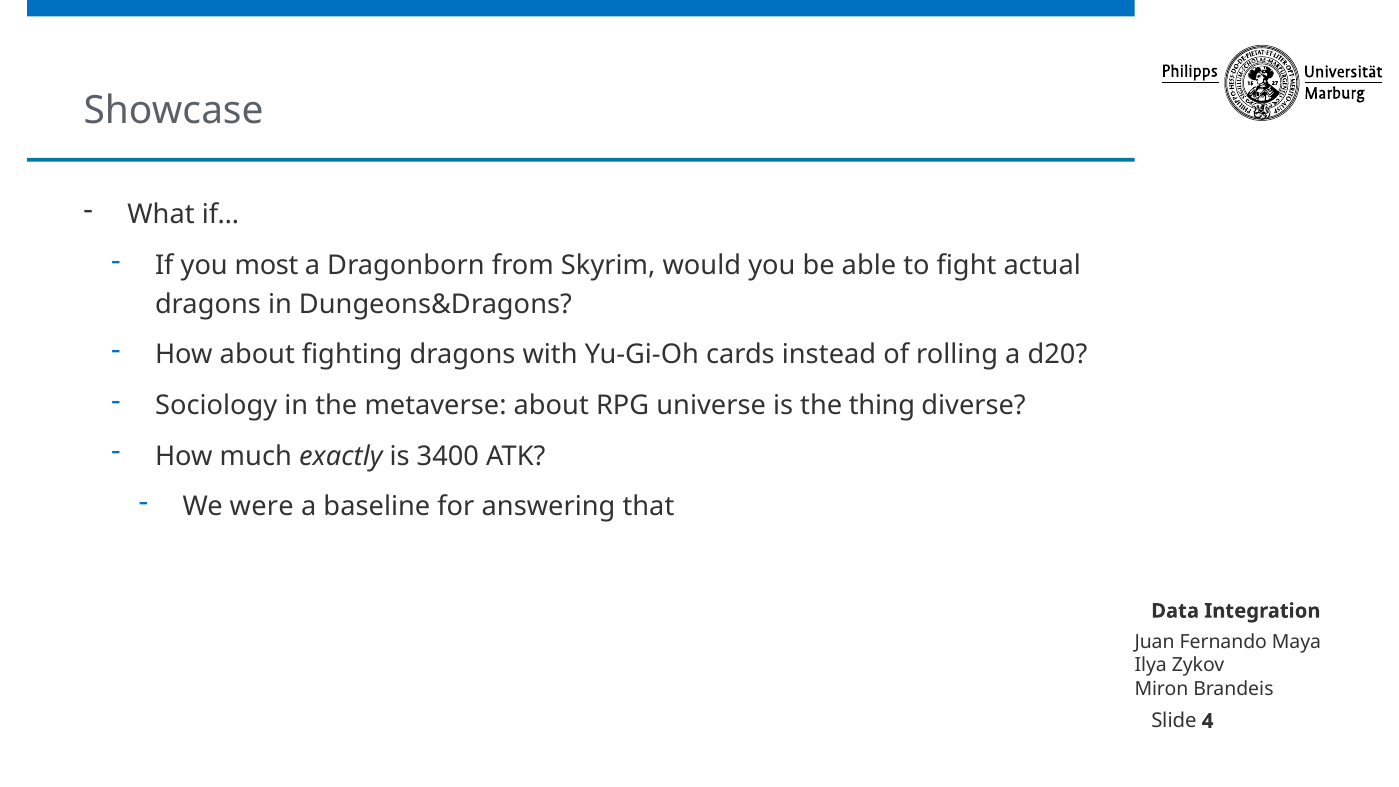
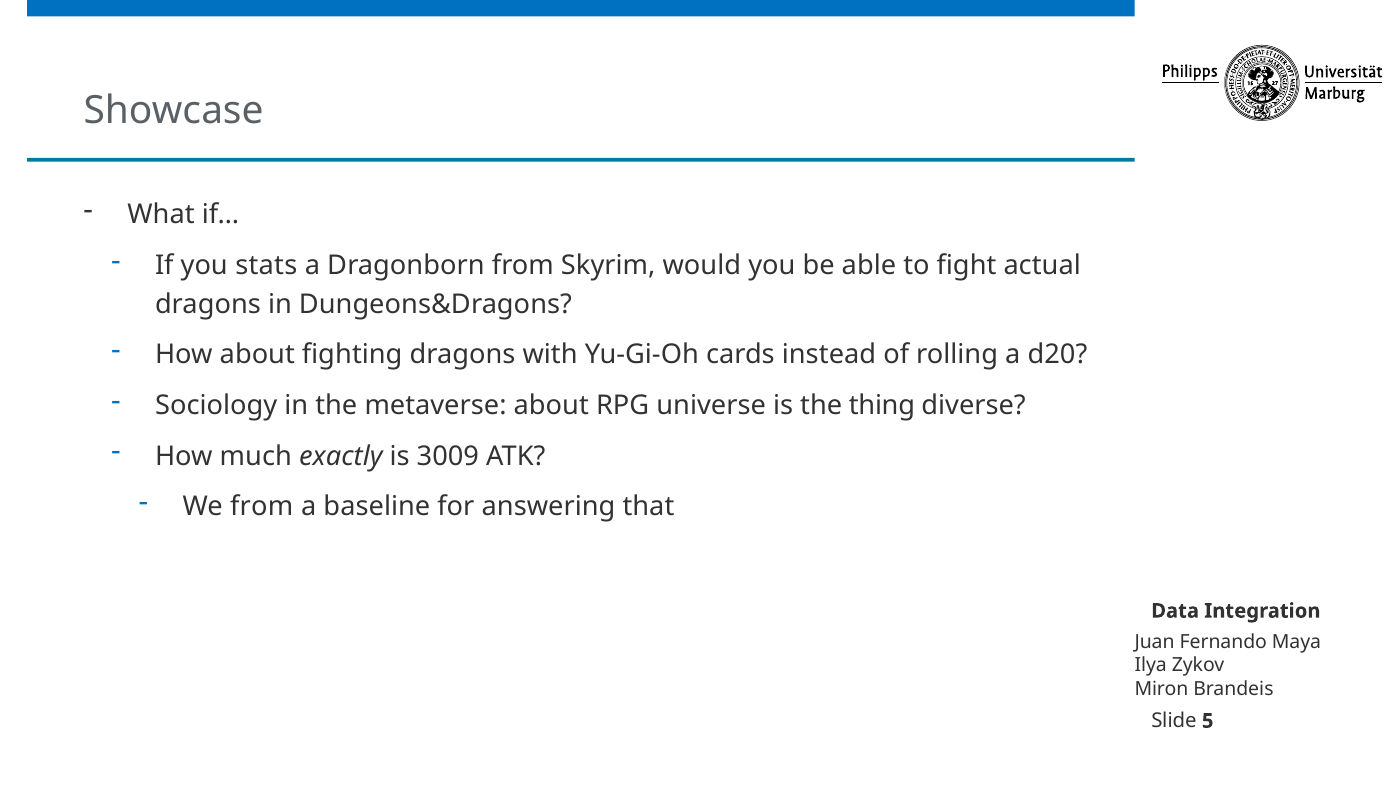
most: most -> stats (266, 266)
3400: 3400 -> 3009 (448, 456)
We were: were -> from (262, 507)
4: 4 -> 5 (1208, 721)
